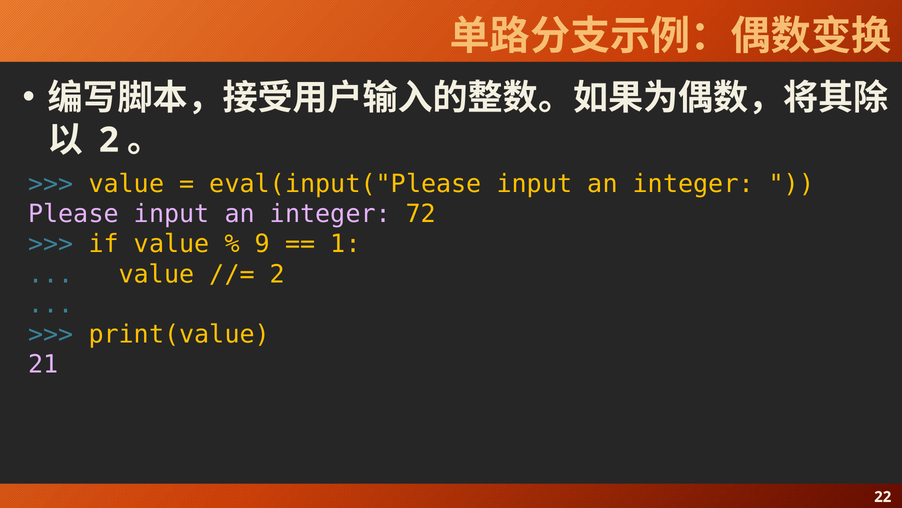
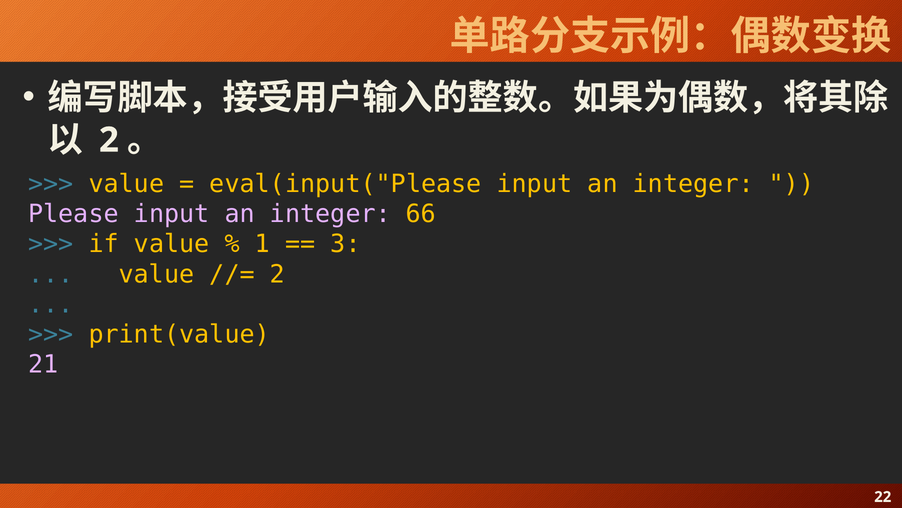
72: 72 -> 66 (421, 214)
9: 9 -> 1 (262, 244)
1: 1 -> 3 (345, 244)
